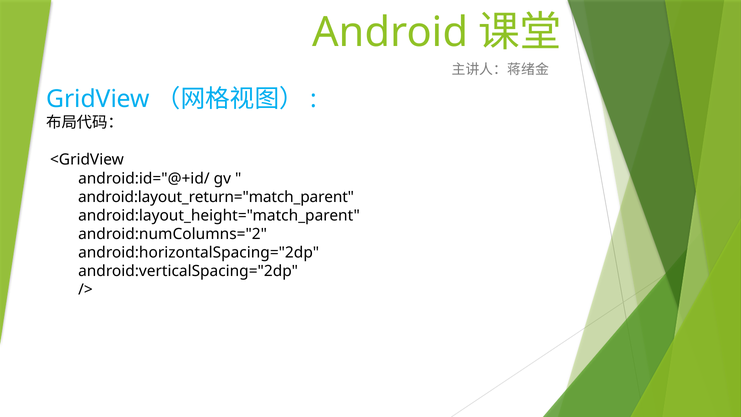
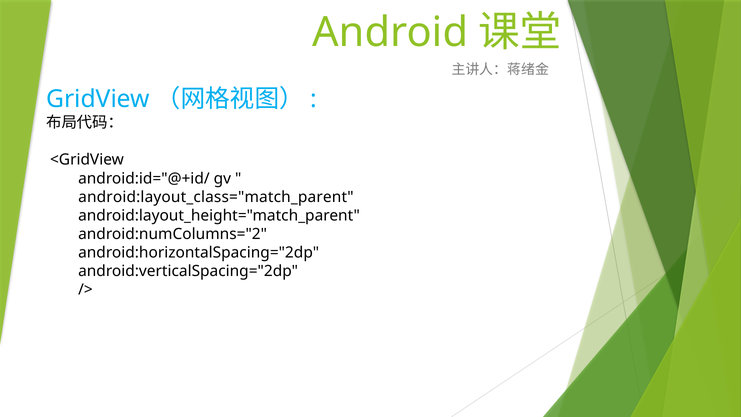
android:layout_return="match_parent: android:layout_return="match_parent -> android:layout_class="match_parent (216, 197)
